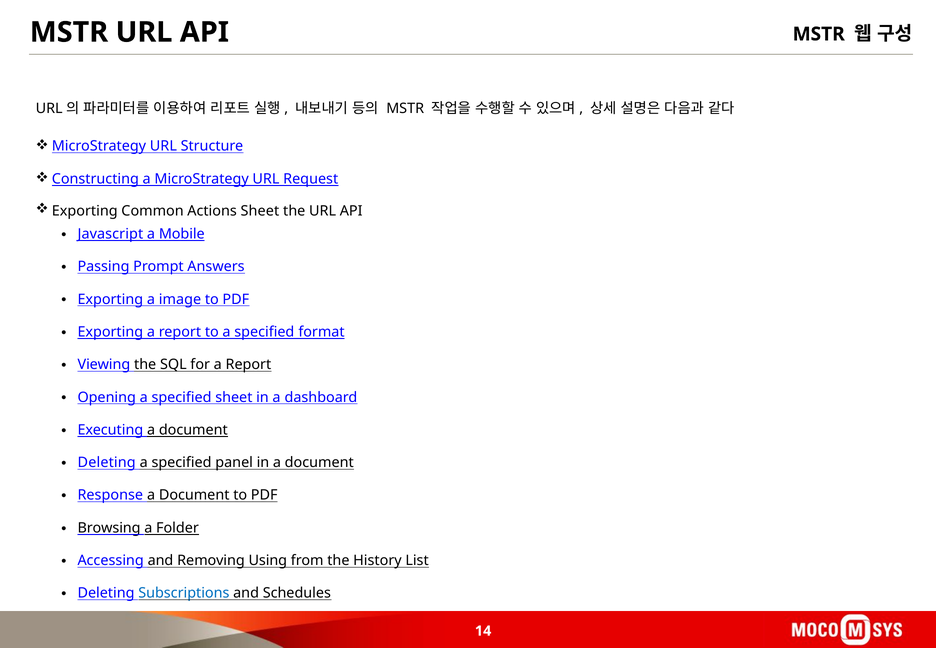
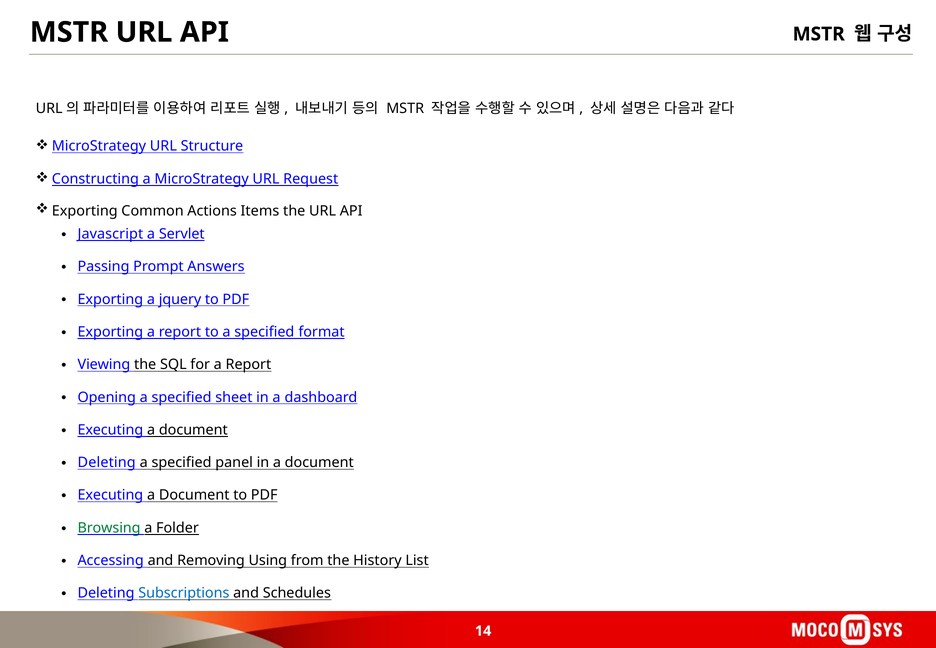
Actions Sheet: Sheet -> Items (260, 211)
Mobile: Mobile -> Servlet (182, 234)
image: image -> jquery (180, 299)
Response: Response -> Executing (110, 495)
Browsing colour: black -> green (109, 528)
